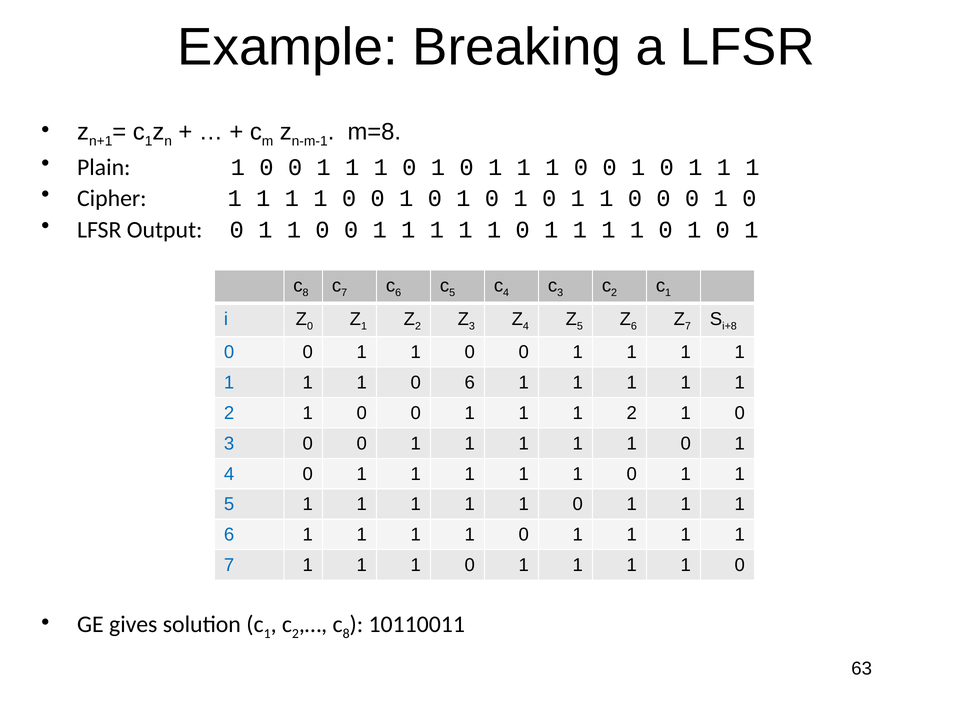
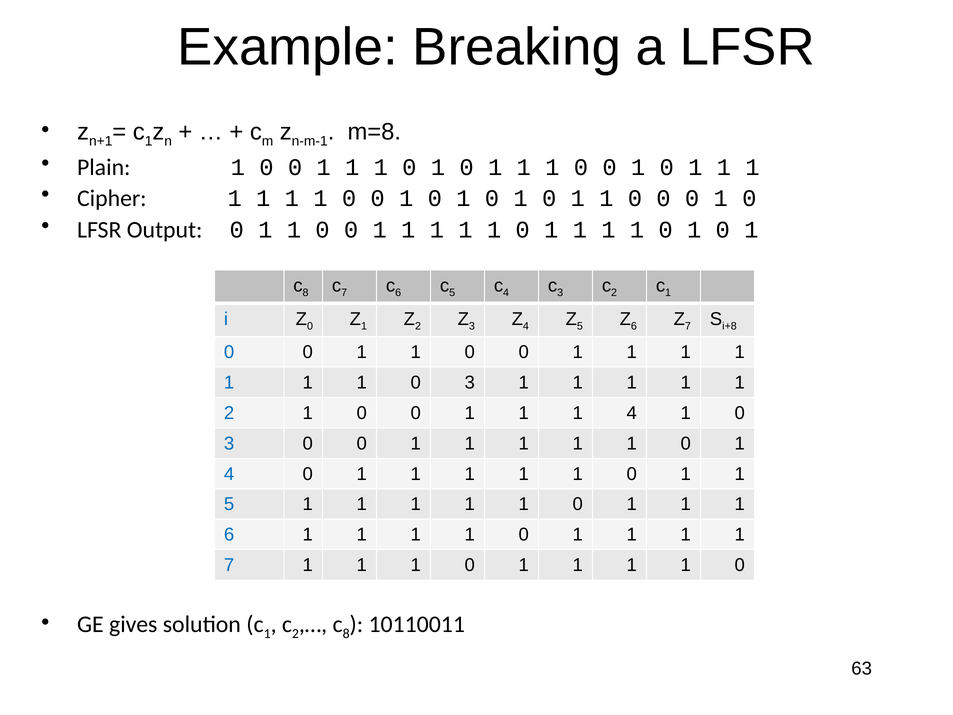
1 1 0 6: 6 -> 3 (470, 383)
2: 2 -> 4 (632, 413)
